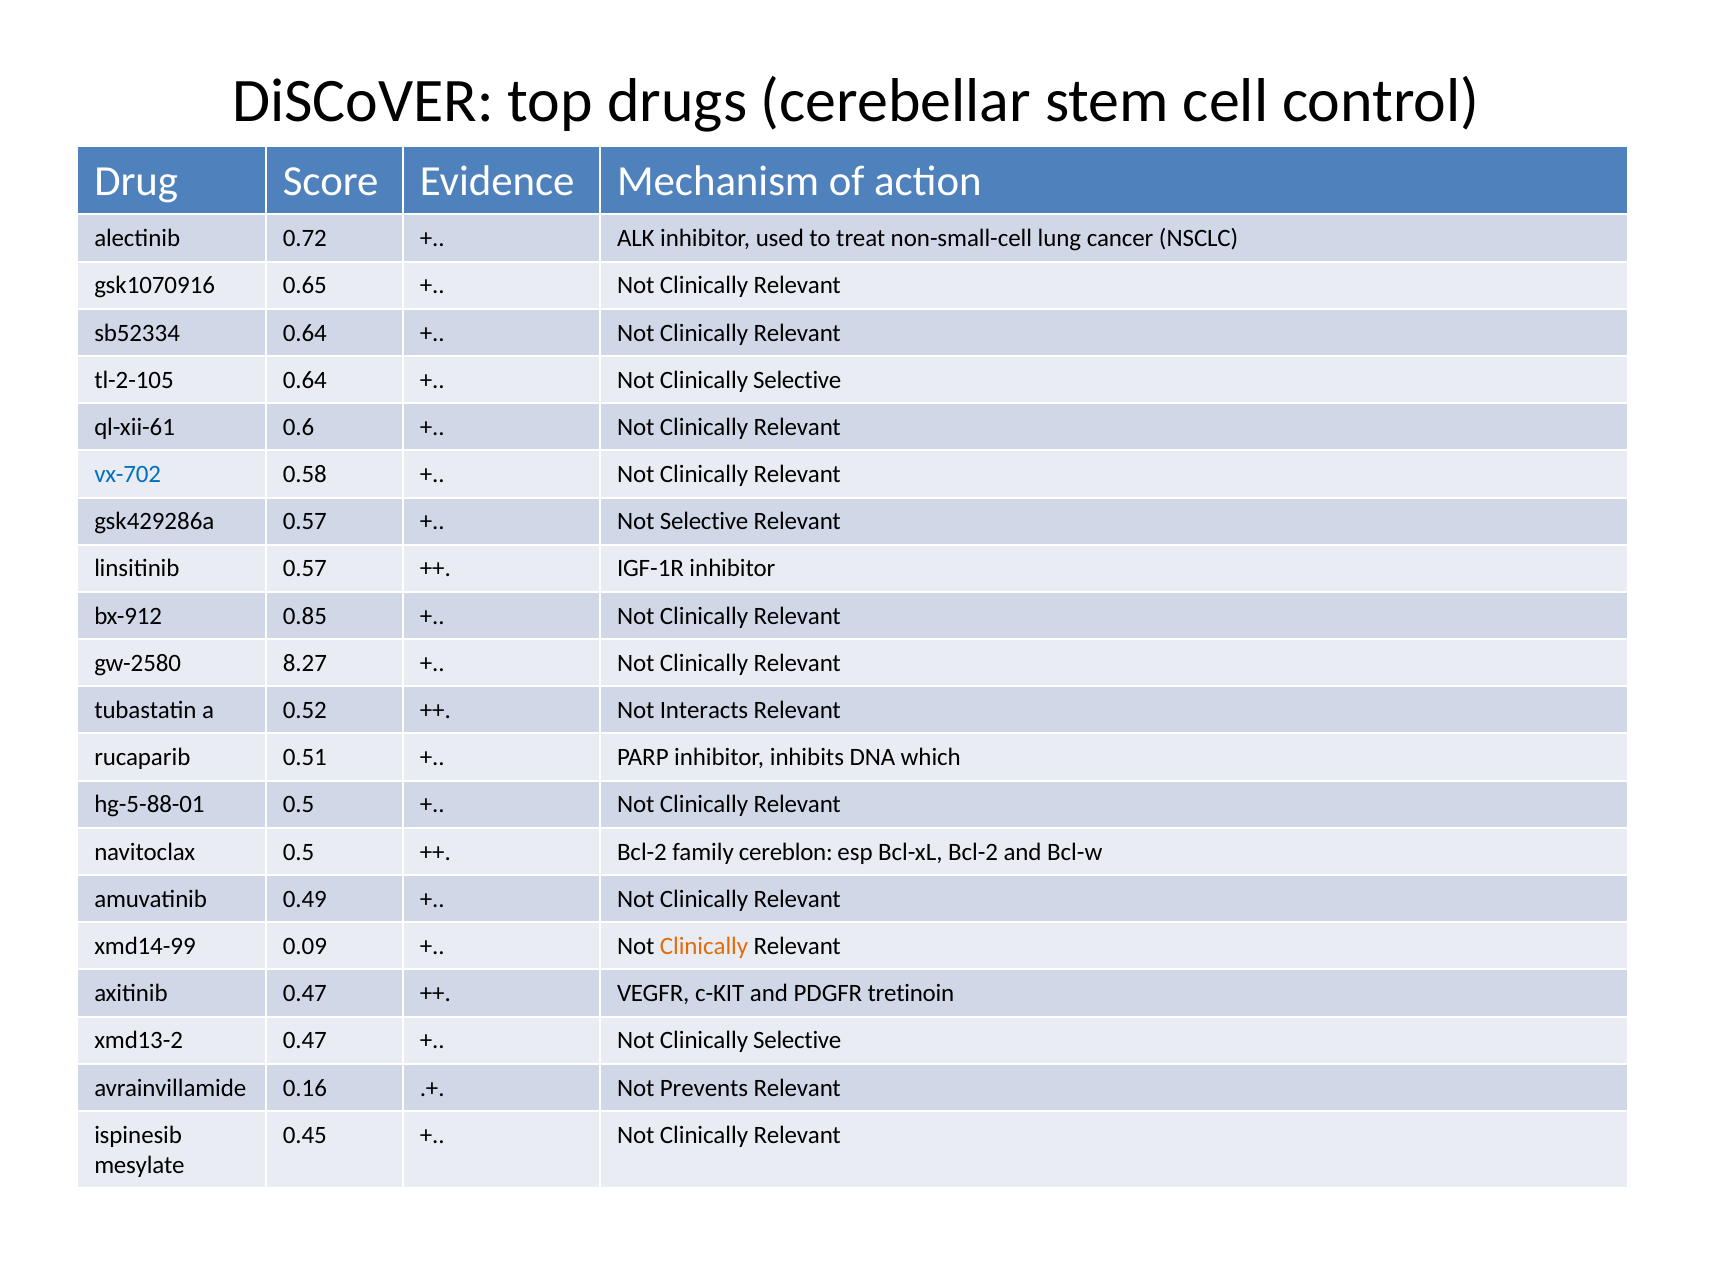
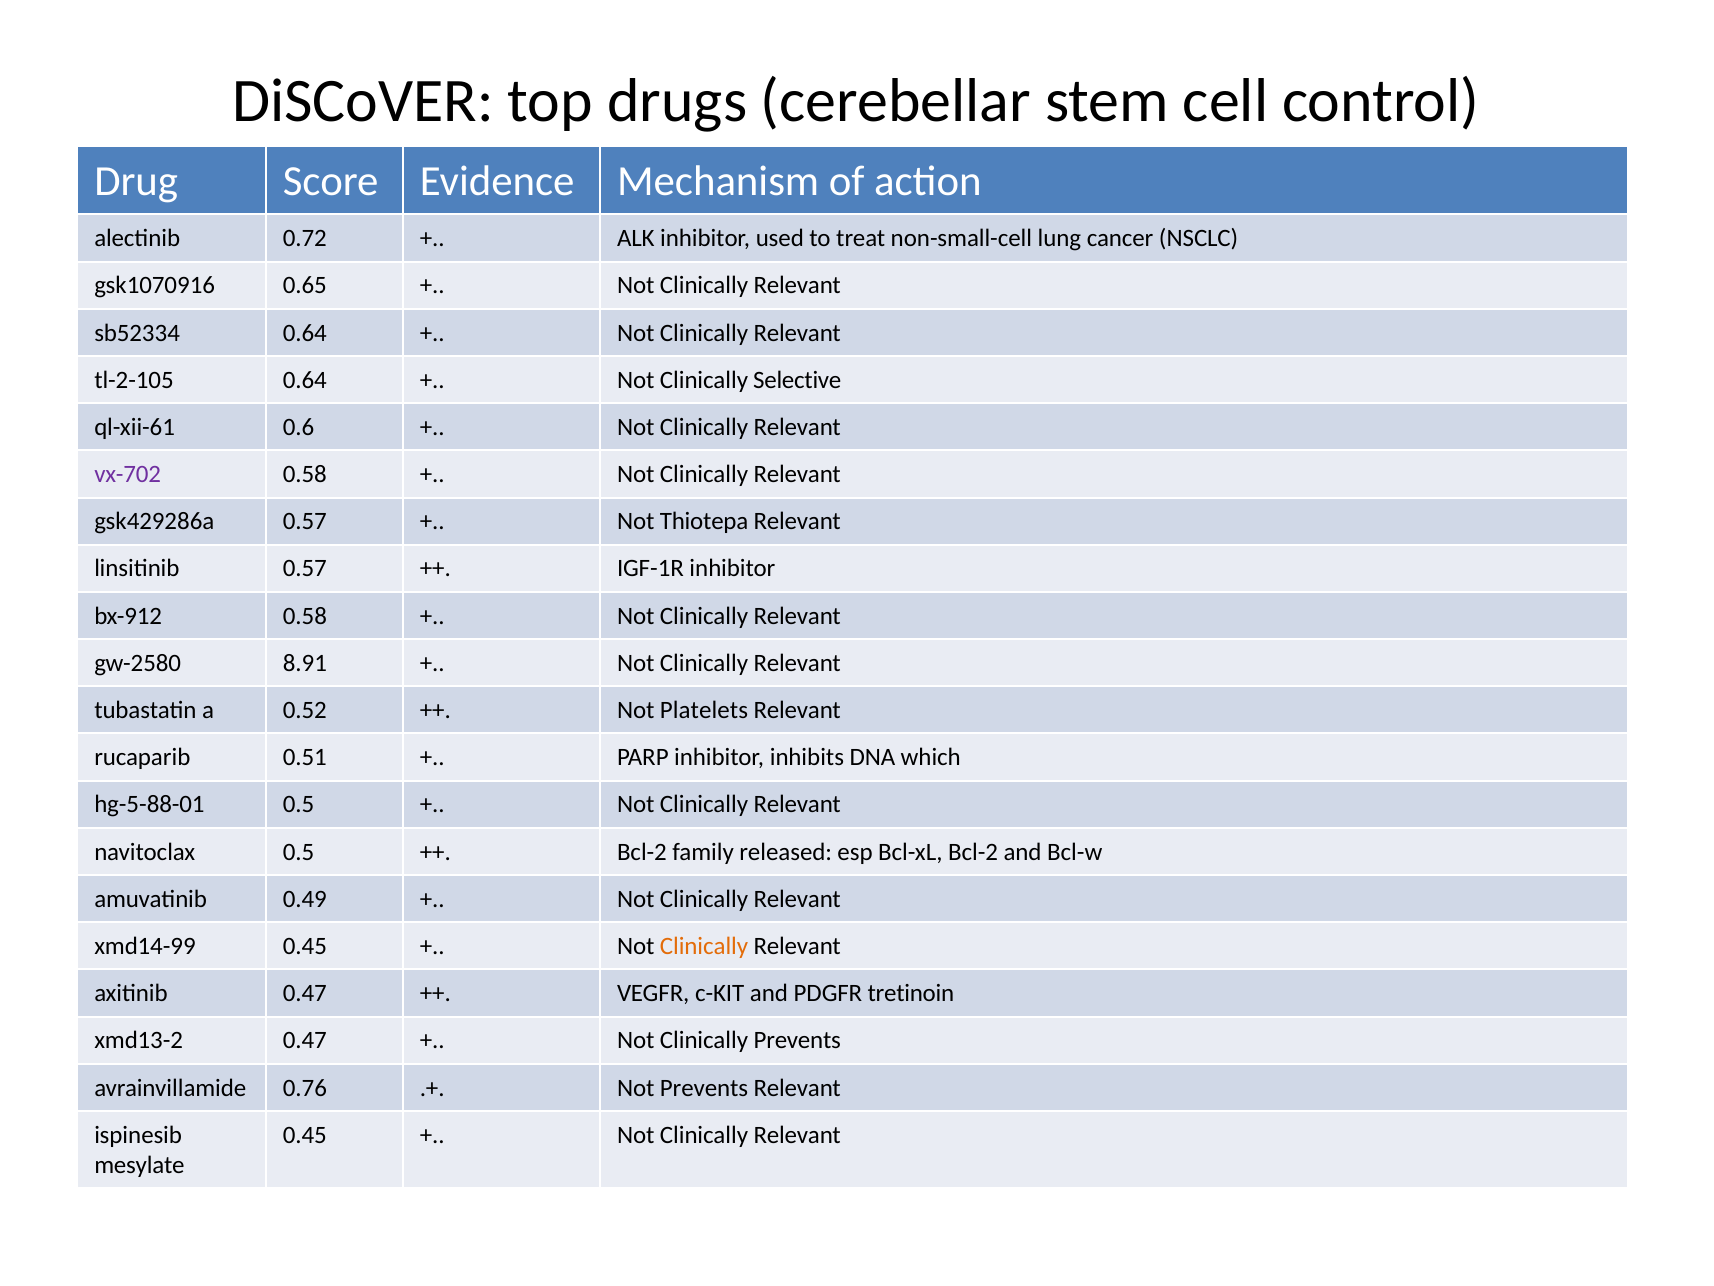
vx-702 colour: blue -> purple (128, 474)
Not Selective: Selective -> Thiotepa (704, 521)
bx-912 0.85: 0.85 -> 0.58 (305, 616)
8.27: 8.27 -> 8.91 (305, 663)
Interacts: Interacts -> Platelets (704, 710)
cereblon: cereblon -> released (786, 852)
xmd14-99 0.09: 0.09 -> 0.45 (305, 946)
Selective: Selective -> Prevents (797, 1040)
0.16: 0.16 -> 0.76 (305, 1087)
